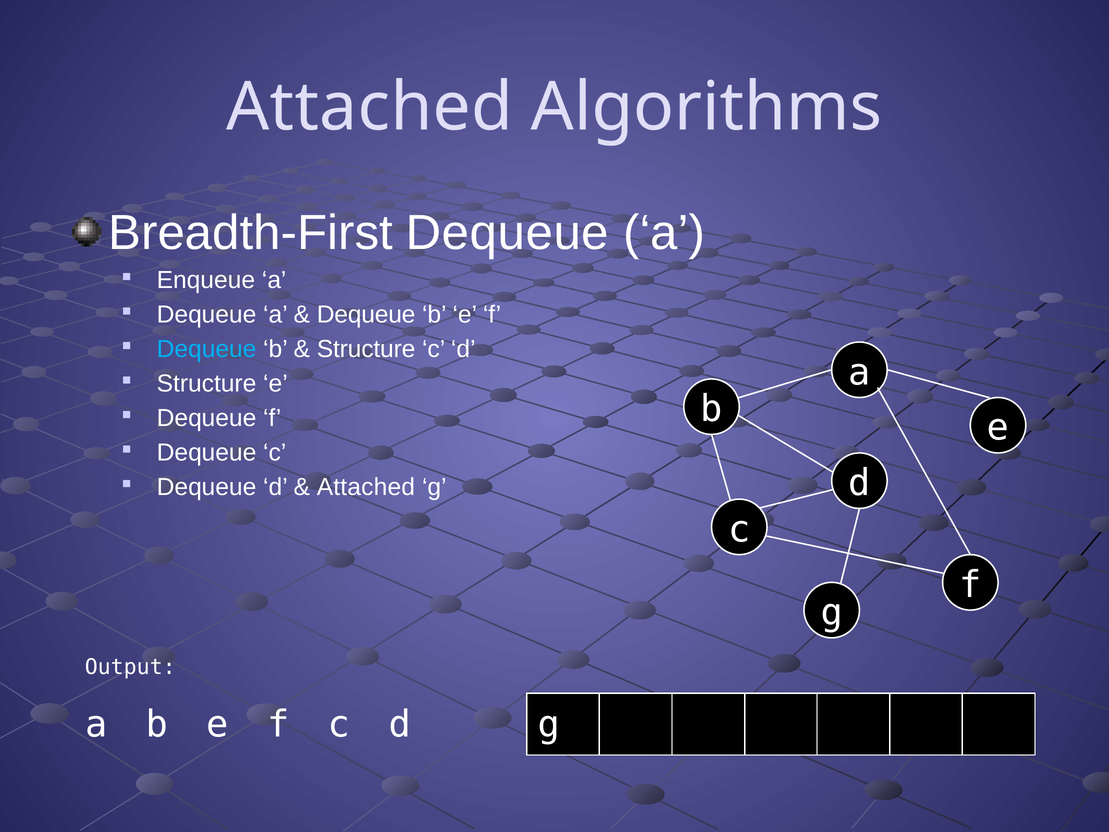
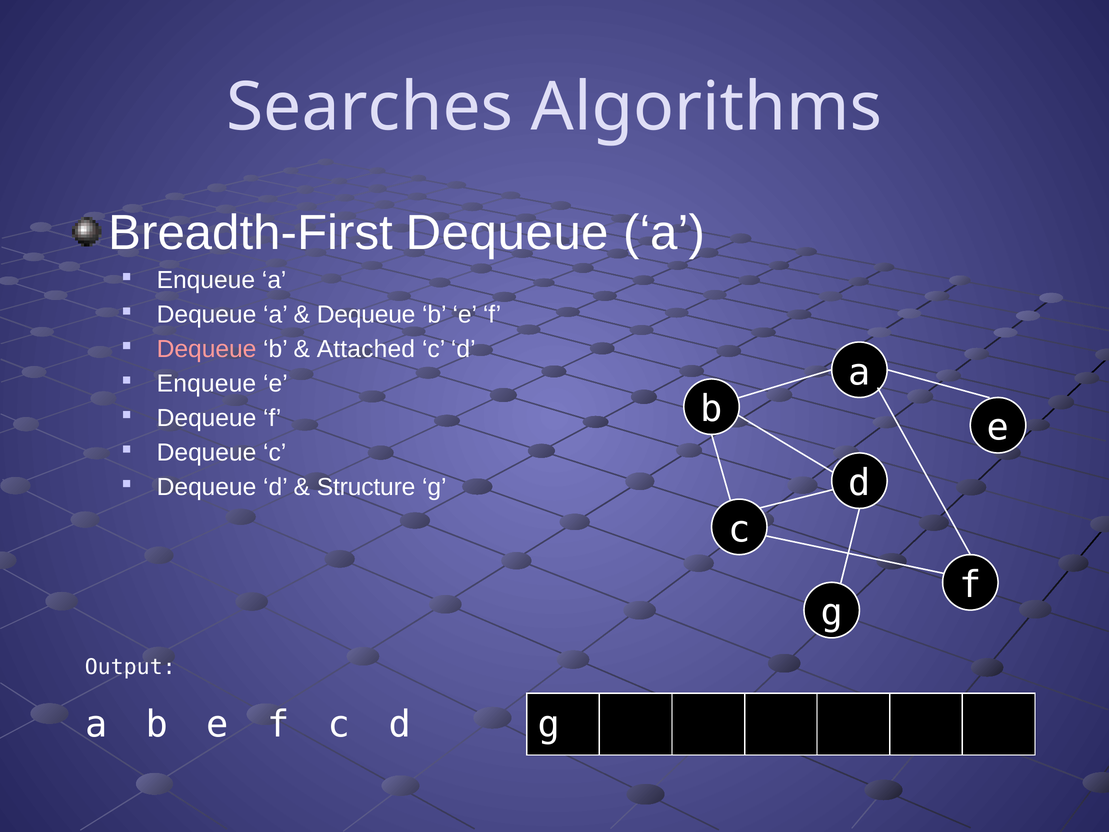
Attached: Attached -> Searches (370, 107)
Dequeue colour: light blue -> pink (207, 349)
Structure: Structure -> Attached (366, 349)
Structure: Structure -> Enqueue (206, 384)
Attached: Attached -> Structure (366, 487)
